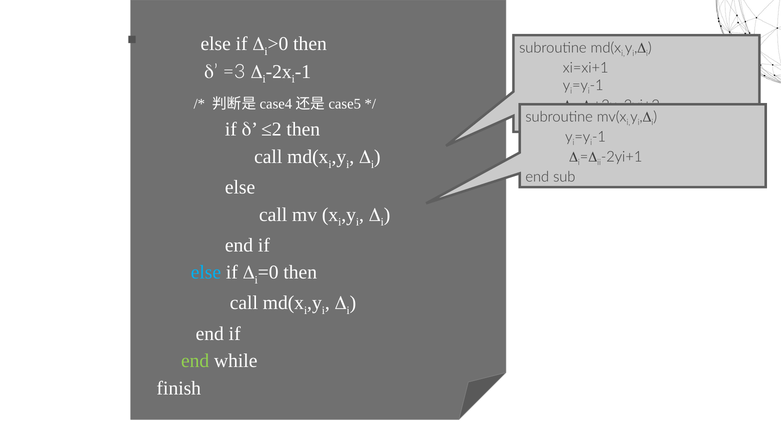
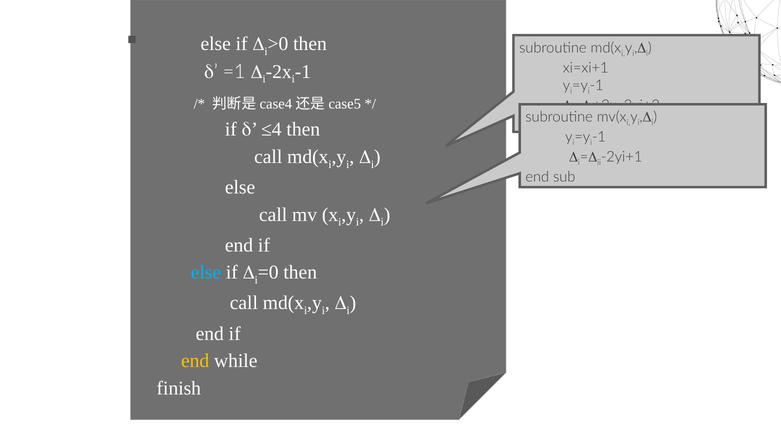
=3: =3 -> =1 (234, 72)
≤2: ≤2 -> ≤4 (271, 130)
end colour: light green -> yellow (195, 361)
